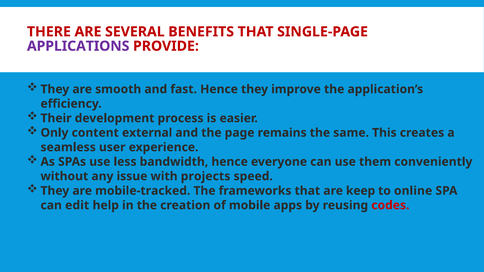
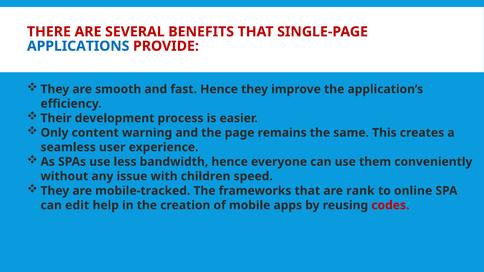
APPLICATIONS colour: purple -> blue (78, 46)
external: external -> warning (147, 133)
projects: projects -> children (206, 176)
keep: keep -> rank (360, 191)
